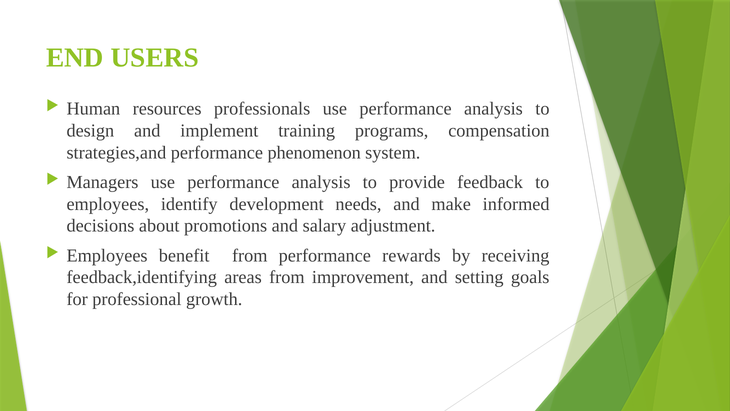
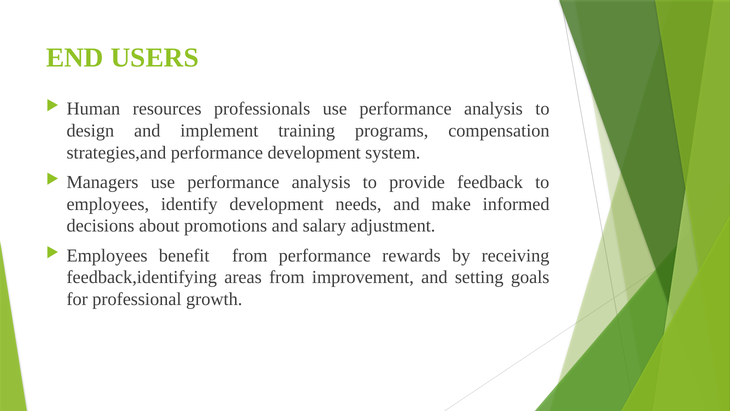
performance phenomenon: phenomenon -> development (314, 152)
